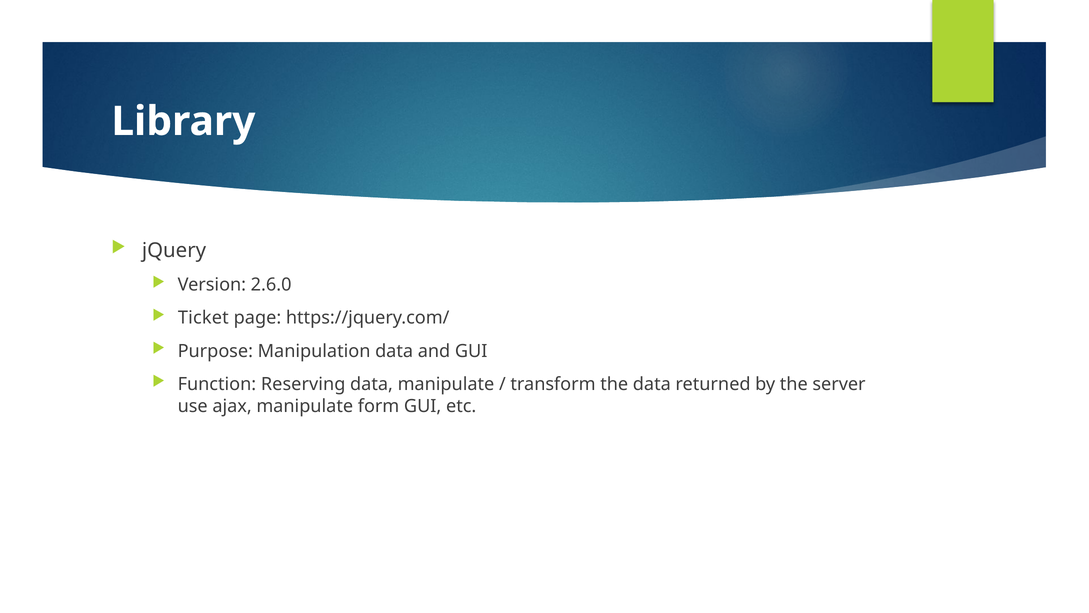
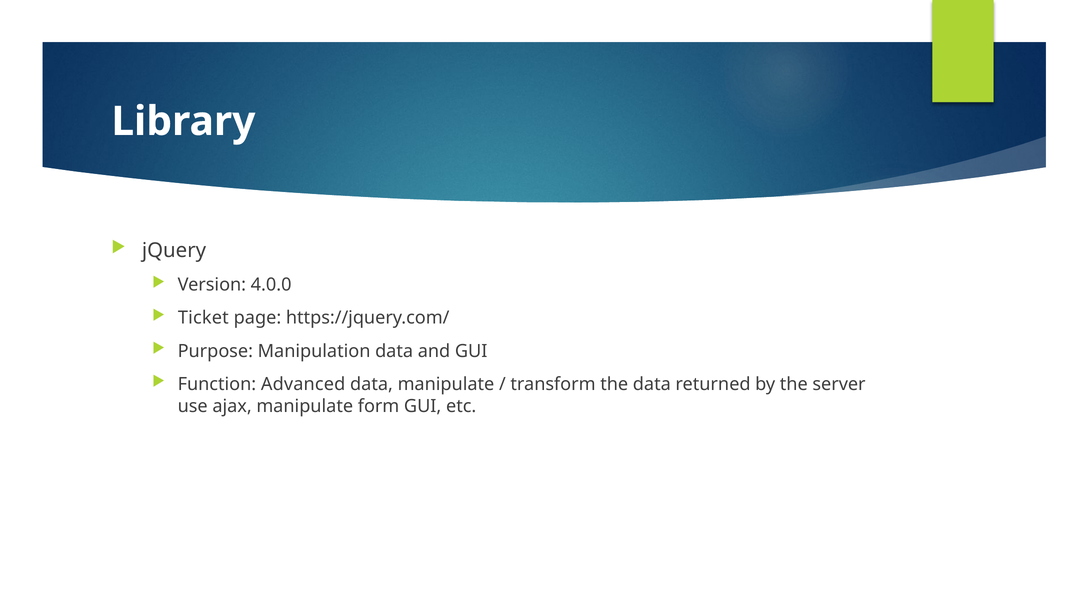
2.6.0: 2.6.0 -> 4.0.0 (271, 285)
Reserving: Reserving -> Advanced (303, 384)
